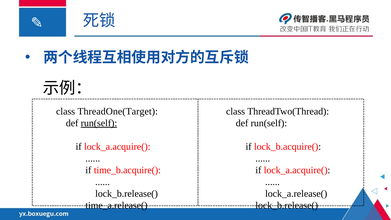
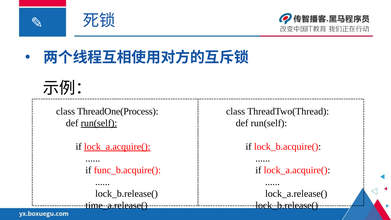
ThreadOne(Target: ThreadOne(Target -> ThreadOne(Process (118, 111)
lock_a.acquire( underline: none -> present (117, 147)
time_b.acquire(: time_b.acquire( -> func_b.acquire( (127, 170)
